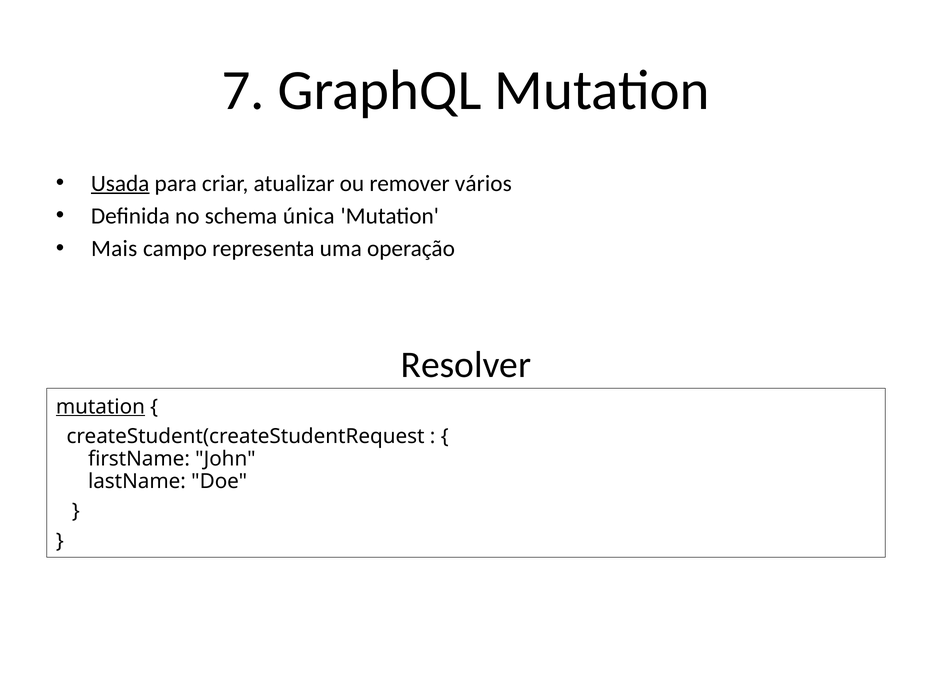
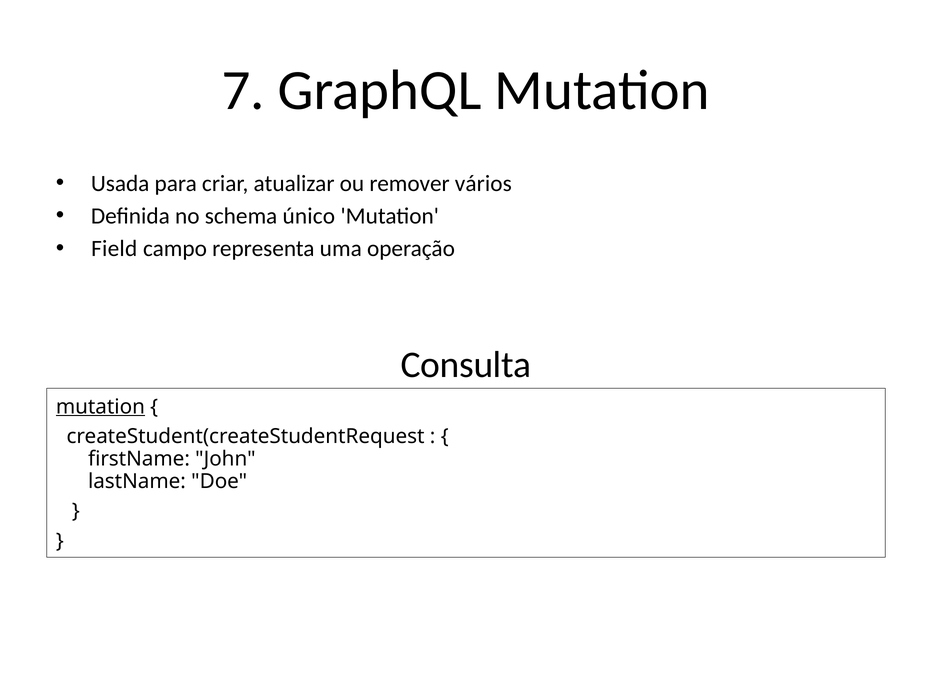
Usada underline: present -> none (120, 183)
única: única -> único (309, 216)
Mais: Mais -> Field (114, 249)
Resolver: Resolver -> Consulta (466, 365)
